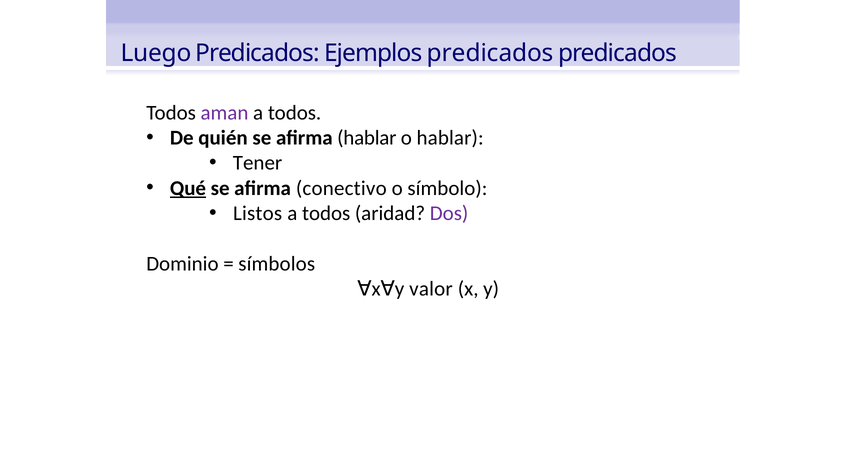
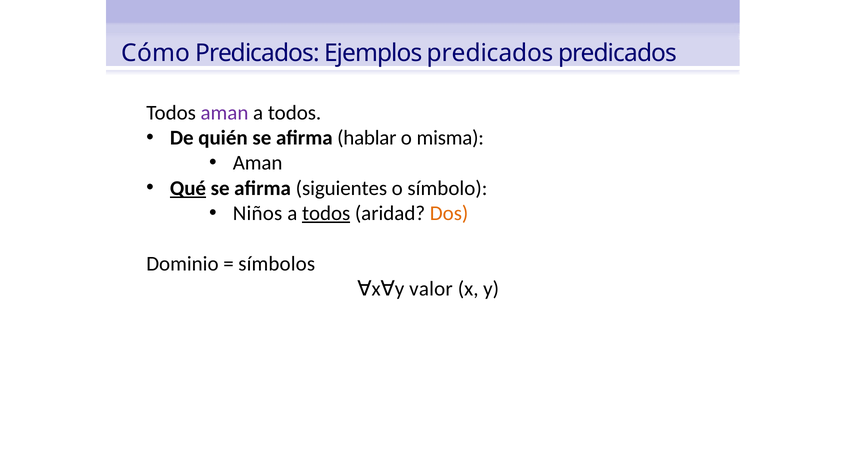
Luego: Luego -> Cómo (156, 53)
o hablar: hablar -> misma (450, 138)
Tener: Tener -> Aman (258, 163)
conectivo: conectivo -> siguientes (341, 188)
Listos: Listos -> Niños (258, 213)
todos underline: none -> present (326, 213)
Dos colour: purple -> orange (449, 213)
